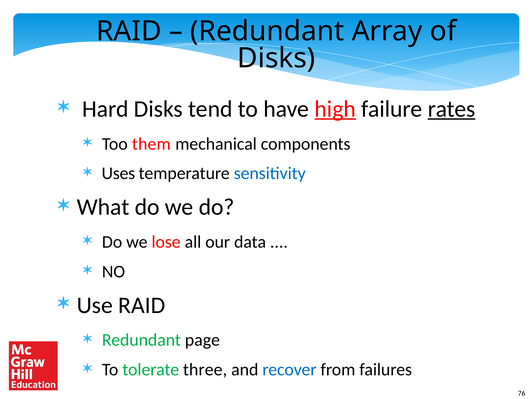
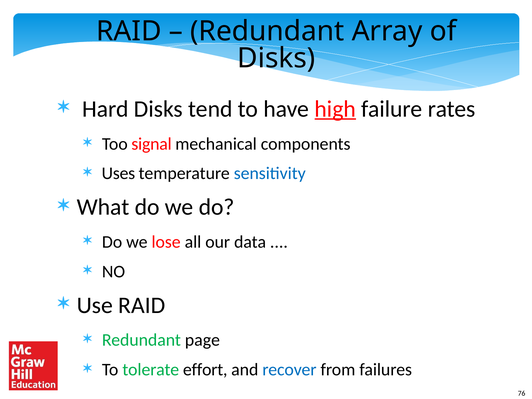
rates underline: present -> none (452, 109)
them: them -> signal (152, 144)
three: three -> effort (205, 370)
